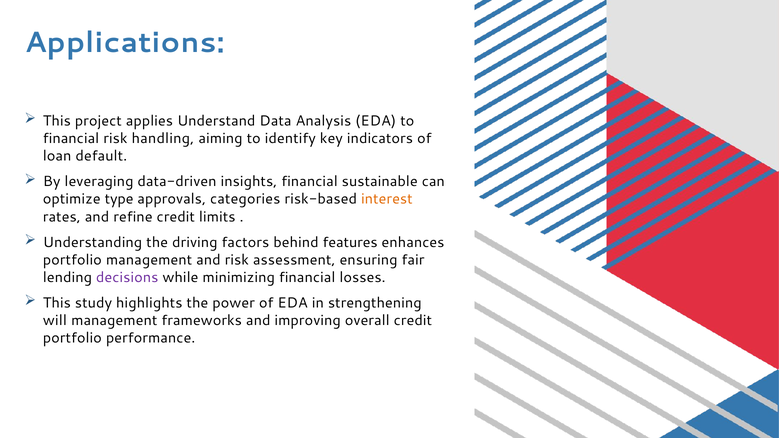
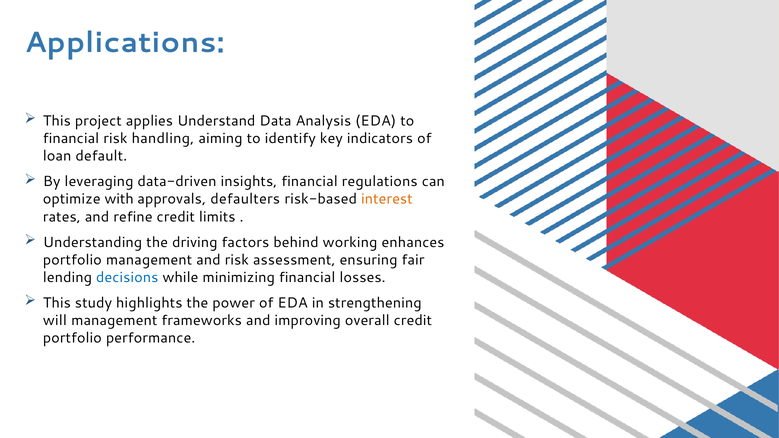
sustainable: sustainable -> regulations (380, 182)
type: type -> with (119, 199)
categories: categories -> defaulters (245, 199)
features: features -> working (350, 242)
decisions colour: purple -> blue (127, 277)
